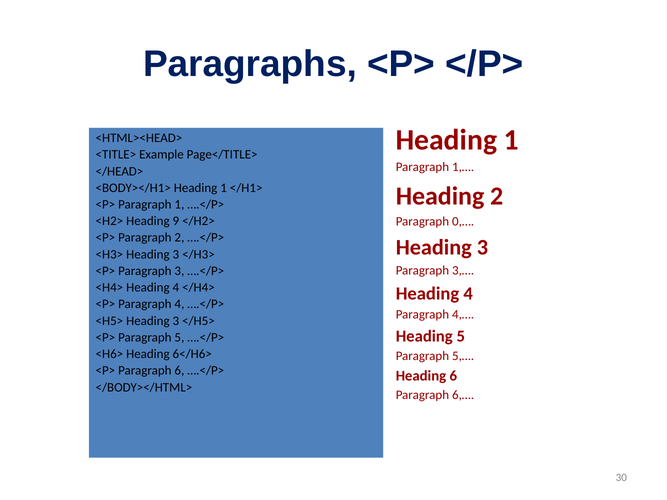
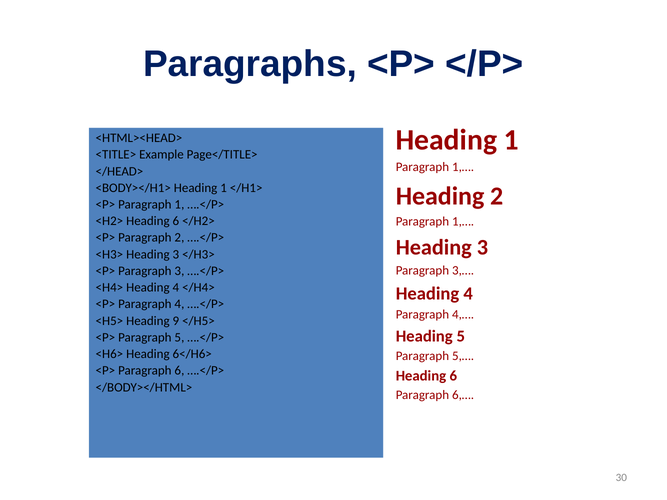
<H2> Heading 9: 9 -> 6 (176, 221)
0,…: 0,… -> 1,… (463, 221)
<H5> Heading 3: 3 -> 9 (176, 321)
